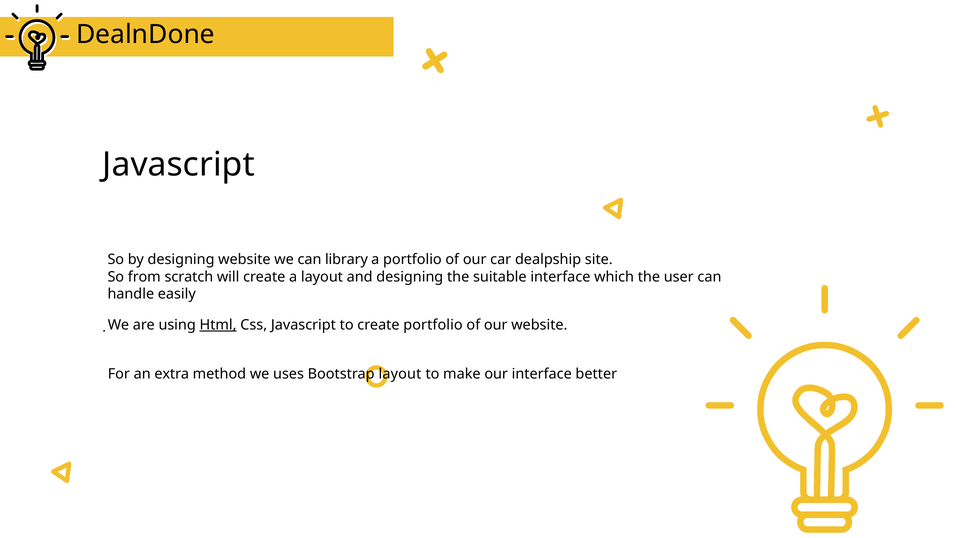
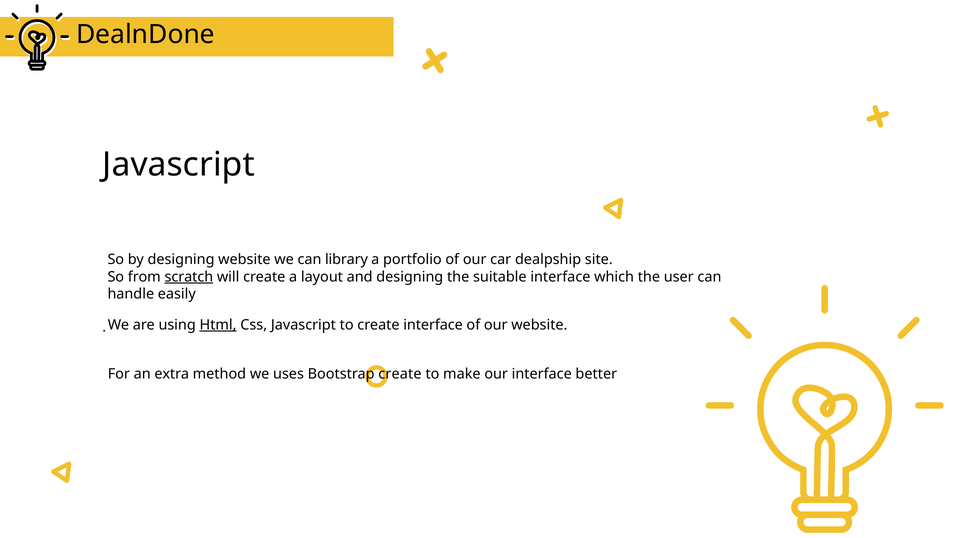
scratch underline: none -> present (189, 277)
create portfolio: portfolio -> interface (433, 325)
Bootstrap layout: layout -> create (400, 374)
